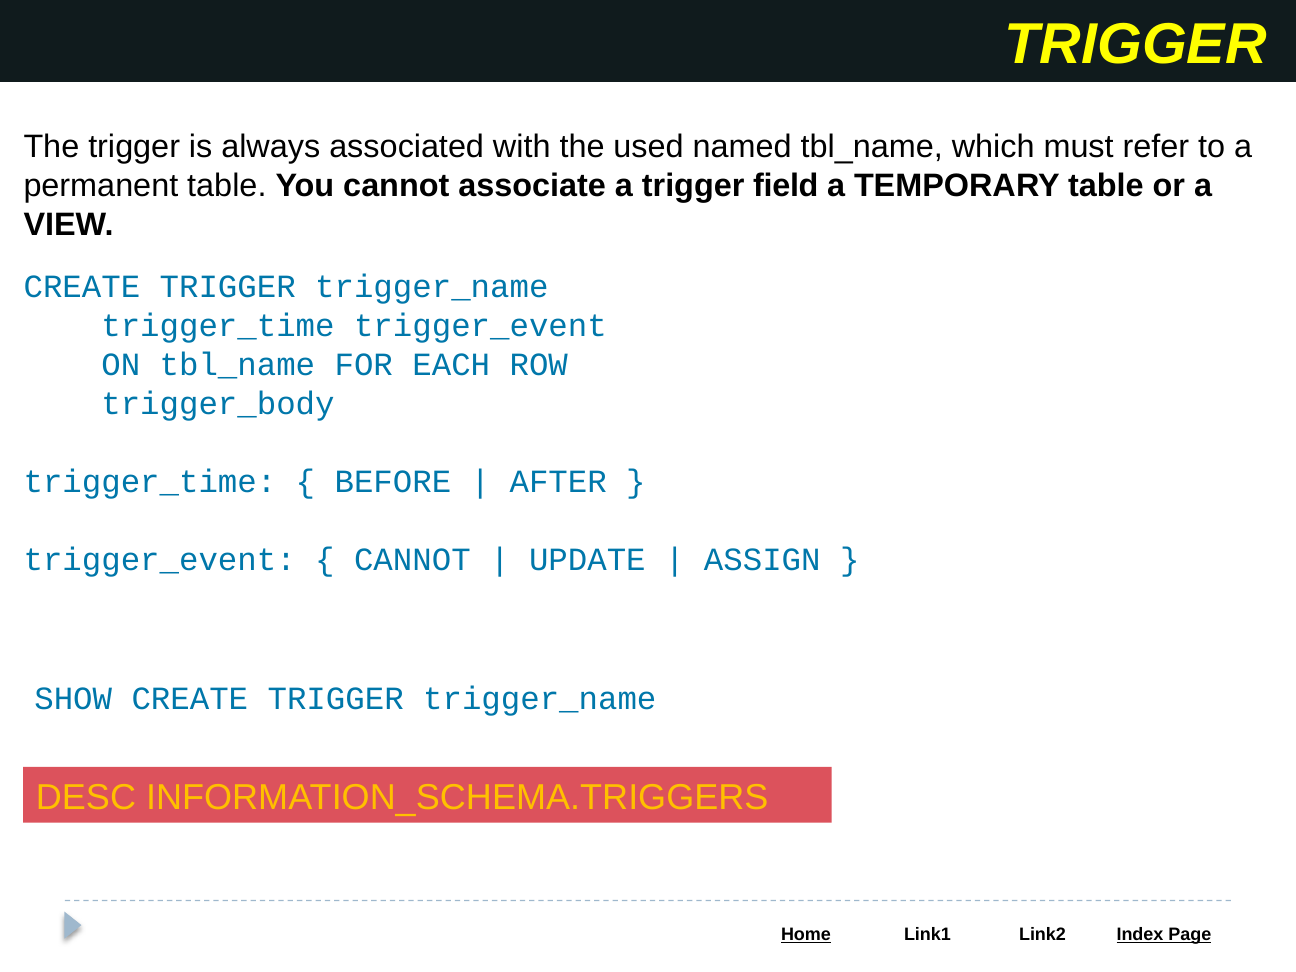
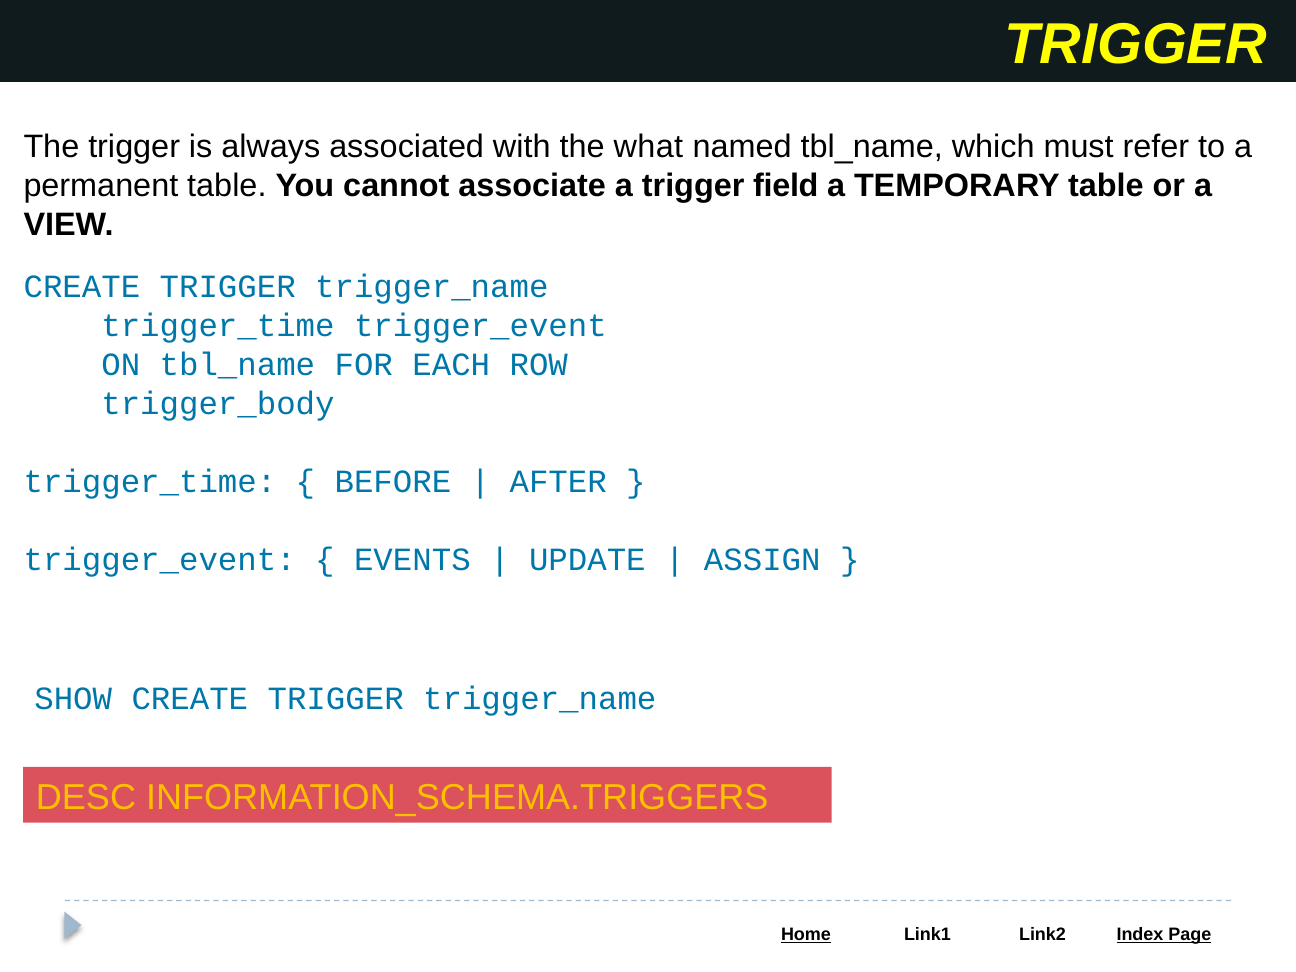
used: used -> what (648, 147)
CANNOT: CANNOT -> EVENTS (412, 559)
